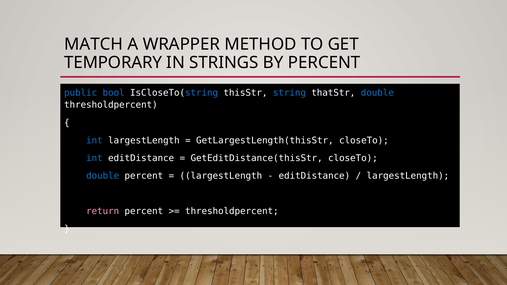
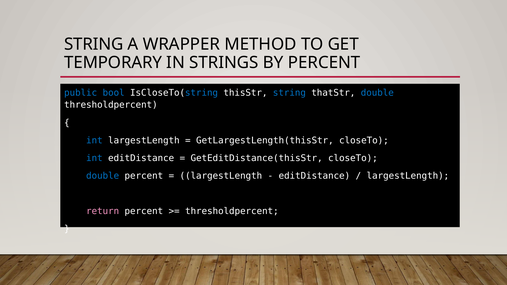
MATCH: MATCH -> STRING (94, 44)
